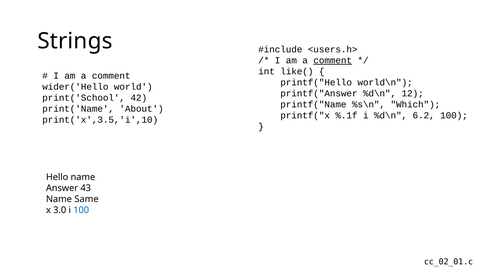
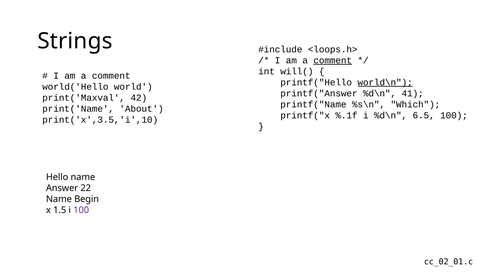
<users.h>: <users.h> -> <loops.h> (333, 49)
like(: like( -> will( (297, 71)
world\n underline: none -> present (385, 82)
wider('Hello: wider('Hello -> world('Hello (75, 87)
12: 12 -> 41 (413, 93)
print('School: print('School -> print('Maxval (84, 98)
6.2: 6.2 -> 6.5 (424, 115)
43: 43 -> 22 (86, 188)
Same: Same -> Begin (87, 199)
3.0: 3.0 -> 1.5 (60, 210)
100 colour: blue -> purple (81, 210)
